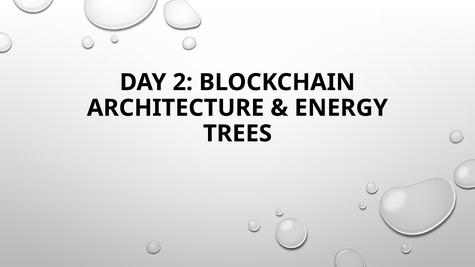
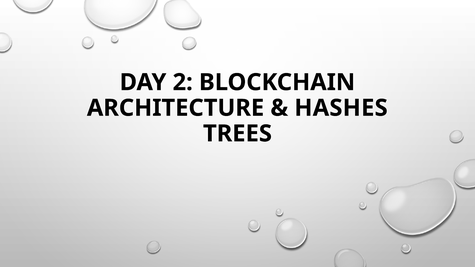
ENERGY: ENERGY -> HASHES (341, 108)
